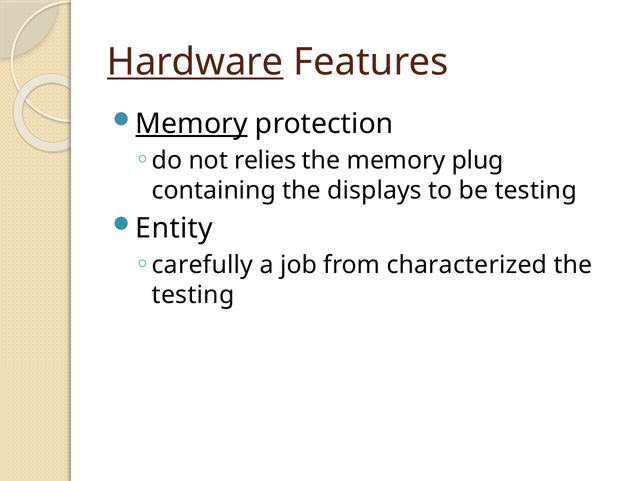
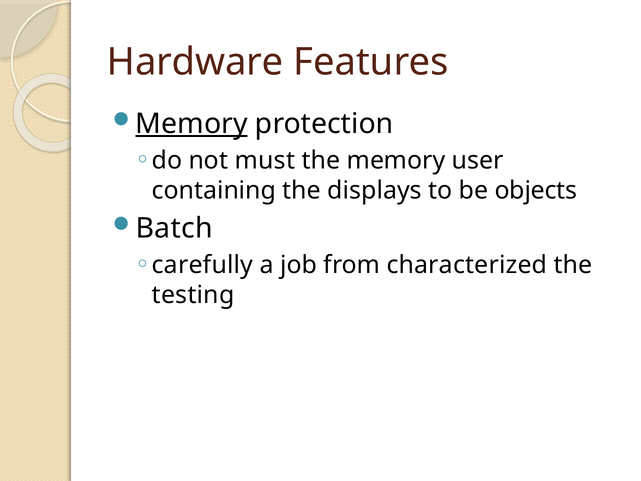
Hardware underline: present -> none (195, 62)
relies: relies -> must (265, 160)
plug: plug -> user (478, 160)
be testing: testing -> objects (536, 190)
Entity: Entity -> Batch (174, 228)
